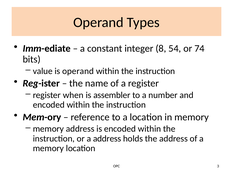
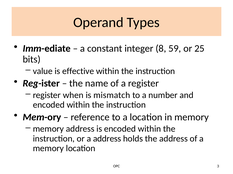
54: 54 -> 59 (175, 49)
74: 74 -> 25 (199, 49)
is operand: operand -> effective (78, 71)
assembler: assembler -> mismatch (112, 95)
